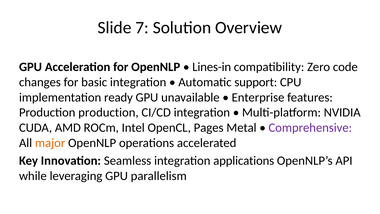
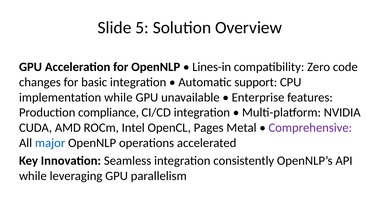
7: 7 -> 5 (142, 28)
implementation ready: ready -> while (118, 97)
Production production: production -> compliance (109, 112)
major colour: orange -> blue (50, 143)
applications: applications -> consistently (244, 161)
